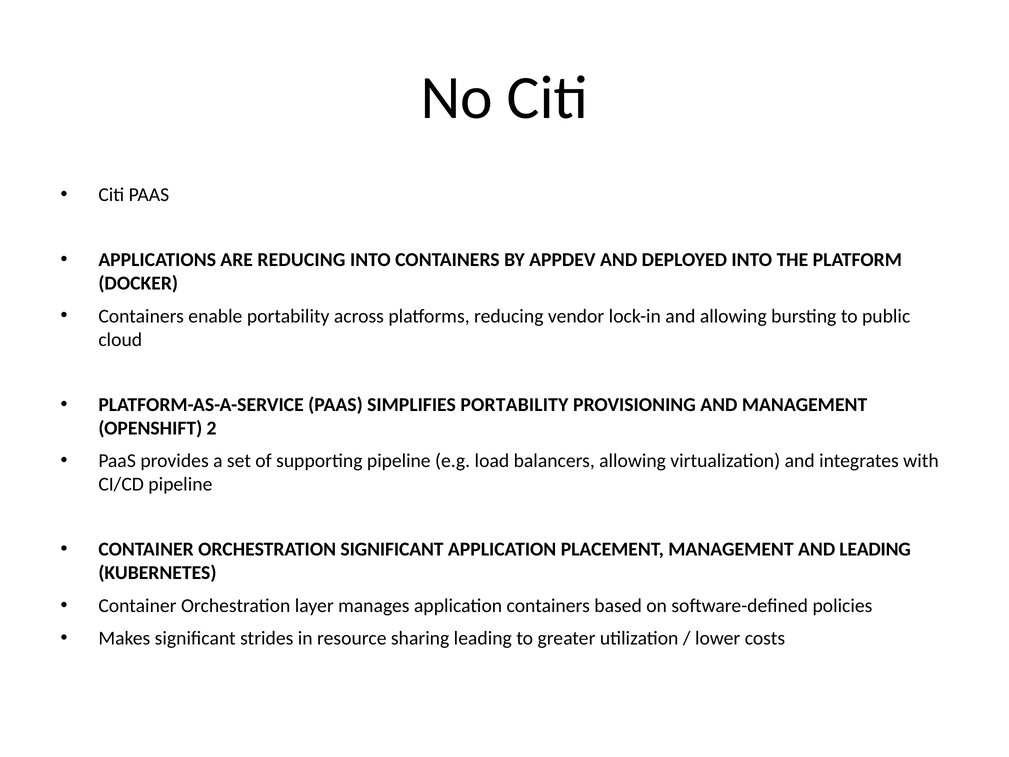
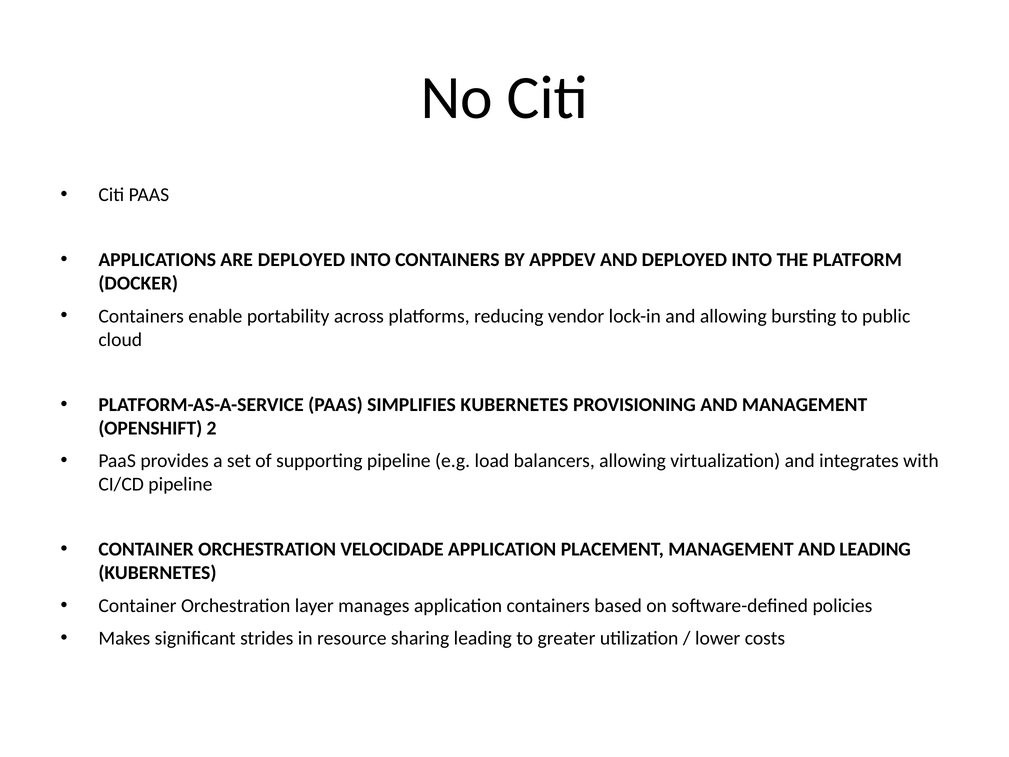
ARE REDUCING: REDUCING -> DEPLOYED (301, 260)
SIMPLIFIES PORTABILITY: PORTABILITY -> KUBERNETES (514, 405)
ORCHESTRATION SIGNIFICANT: SIGNIFICANT -> VELOCIDADE (392, 549)
